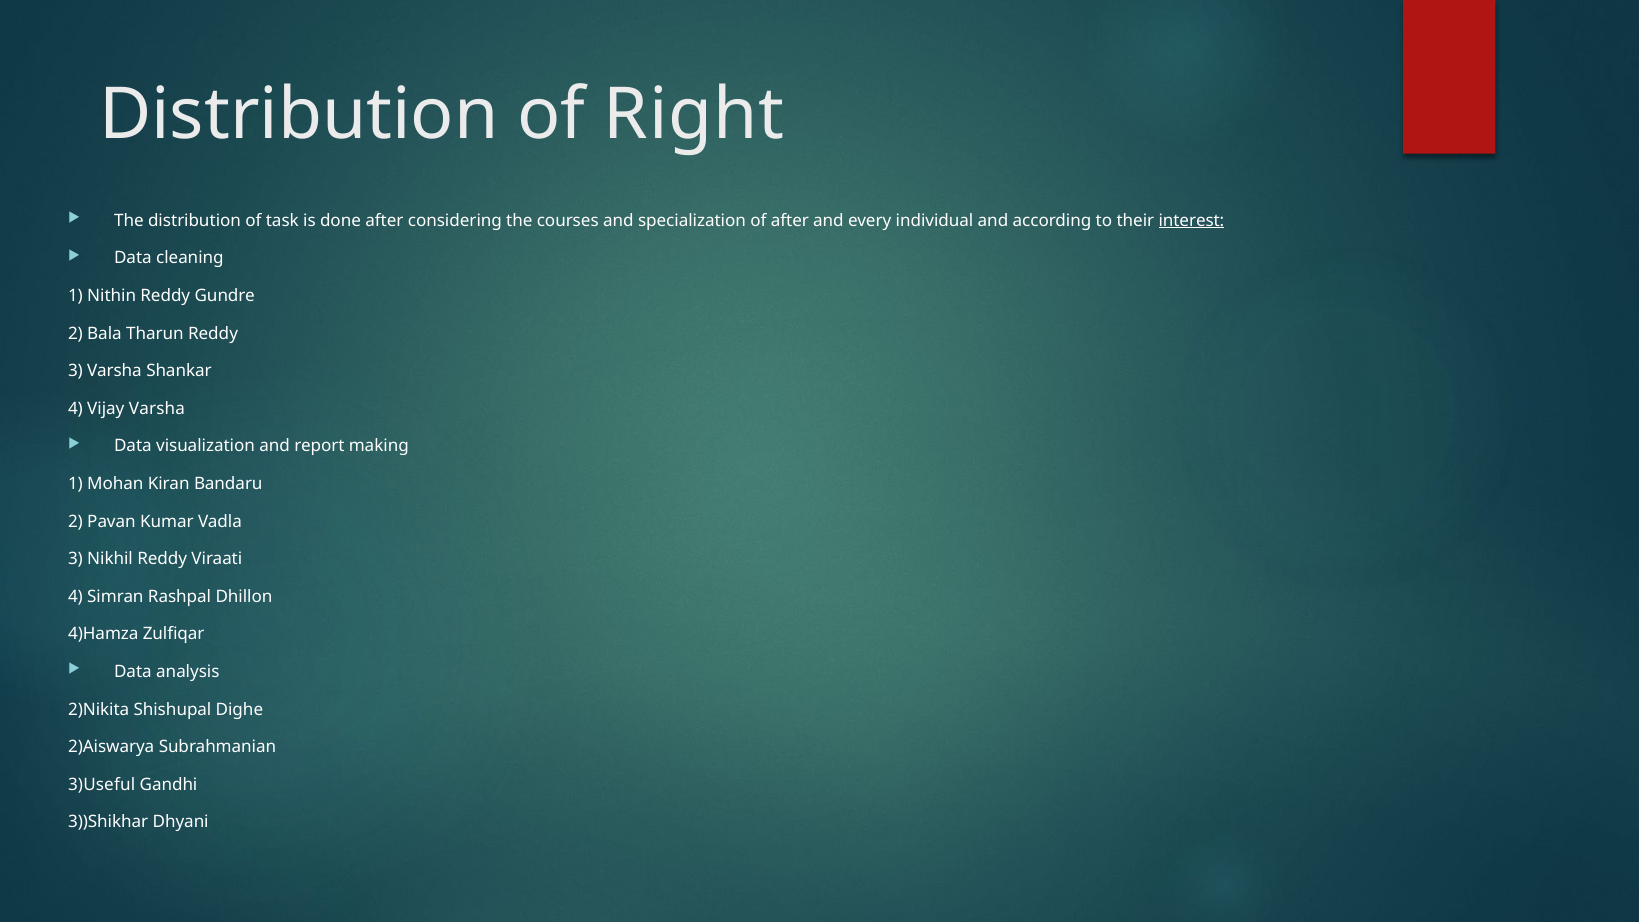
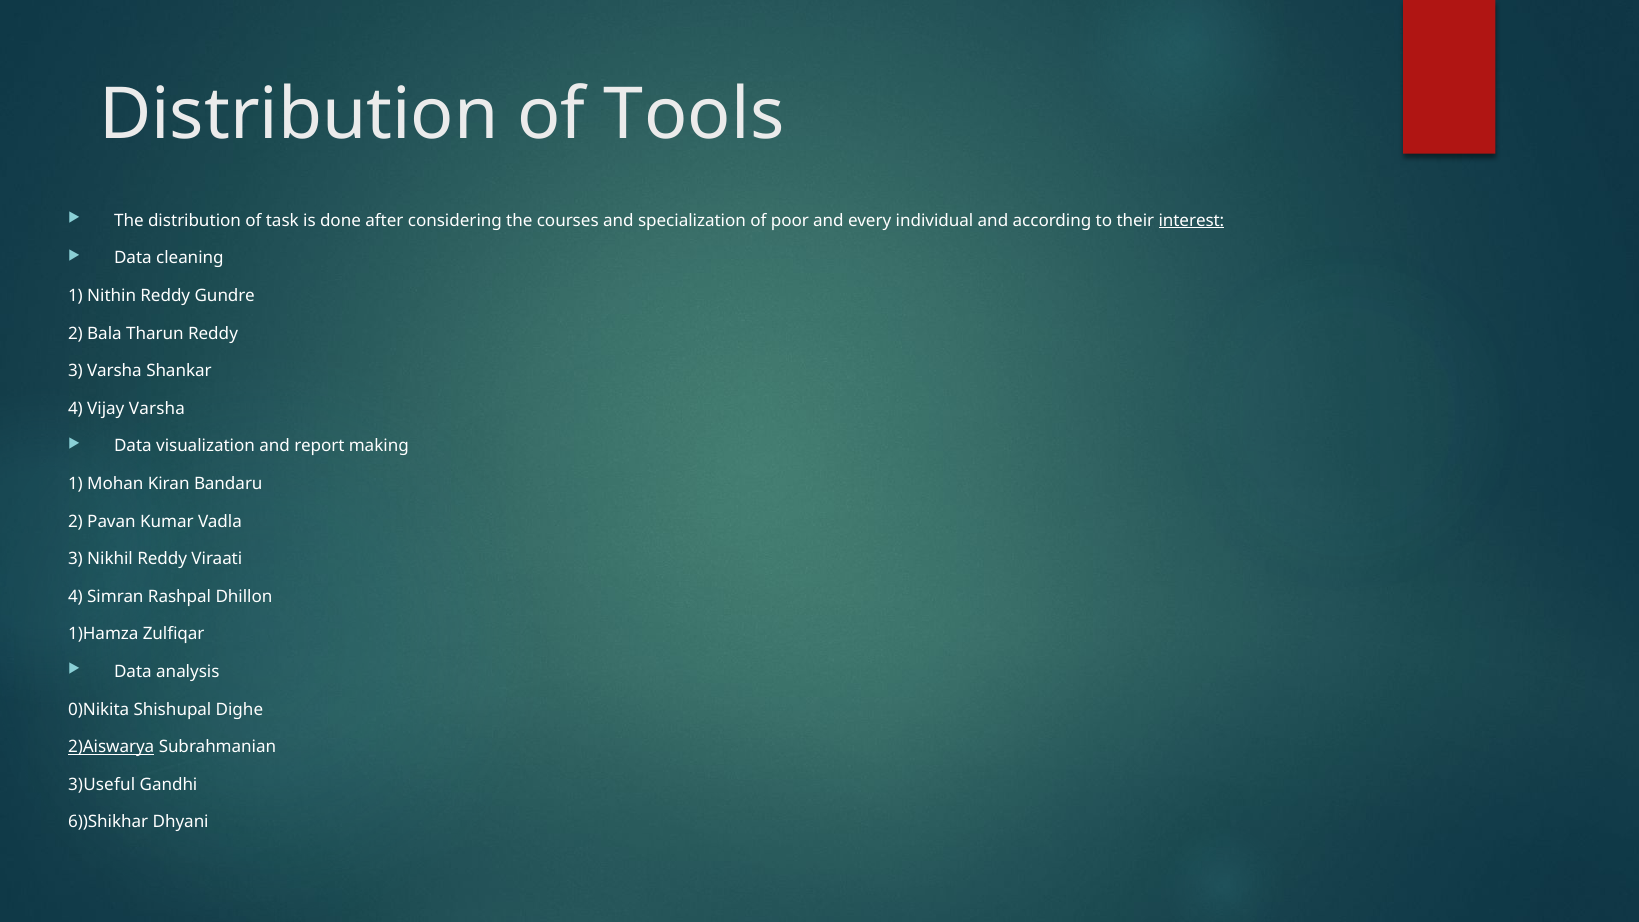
Right: Right -> Tools (694, 115)
of after: after -> poor (790, 221)
4)Hamza: 4)Hamza -> 1)Hamza (103, 634)
2)Nikita: 2)Nikita -> 0)Nikita (99, 709)
2)Aiswarya underline: none -> present (111, 747)
3))Shikhar: 3))Shikhar -> 6))Shikhar (108, 822)
